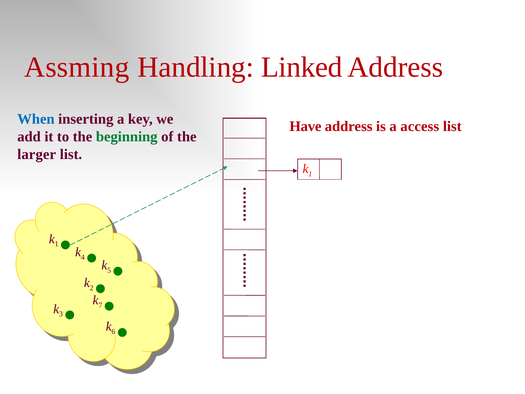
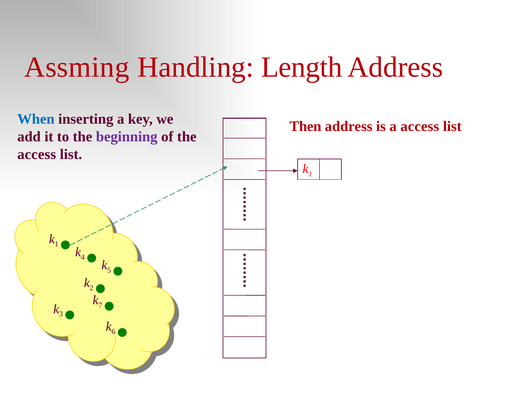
Linked: Linked -> Length (302, 67)
Have: Have -> Then (305, 126)
beginning colour: green -> purple (127, 137)
larger: larger -> access (37, 154)
